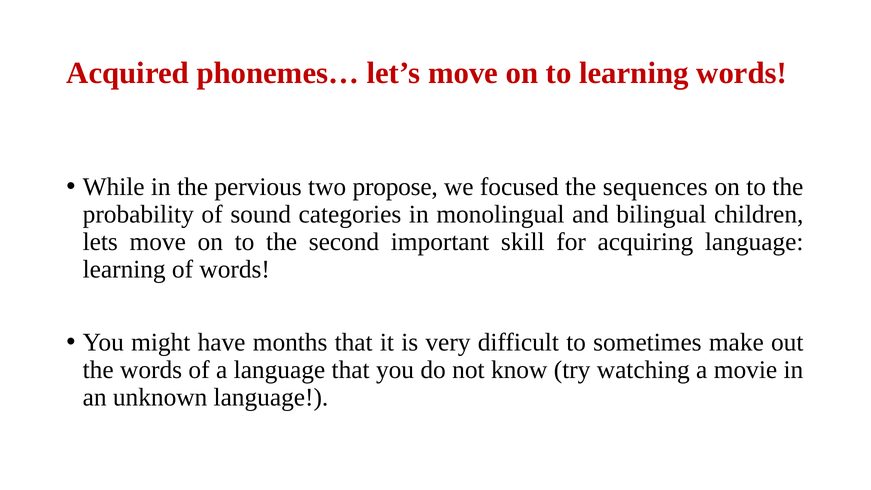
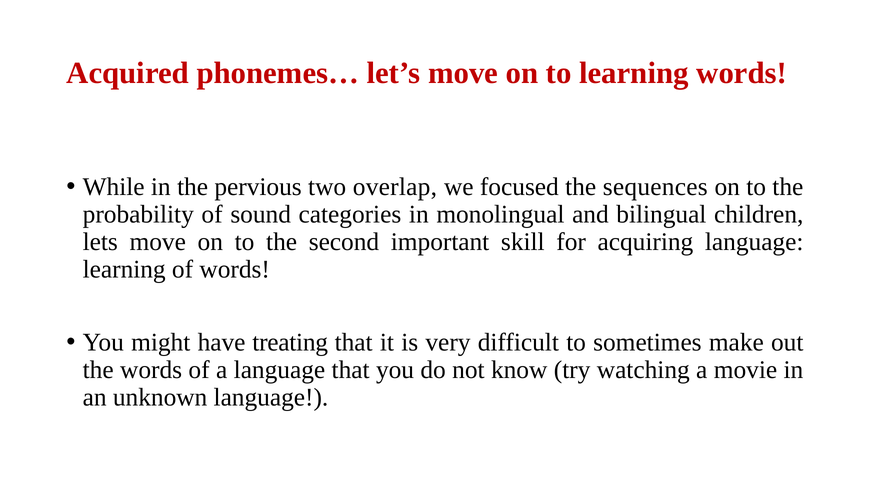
propose: propose -> overlap (395, 187)
months: months -> treating (290, 342)
